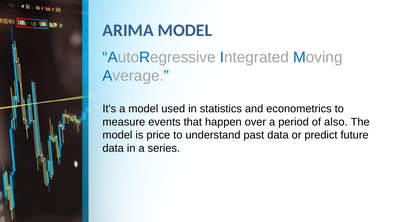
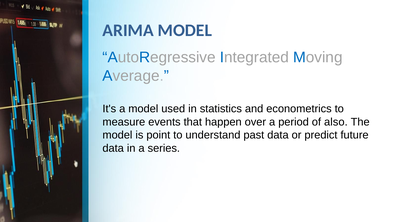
price: price -> point (158, 135)
